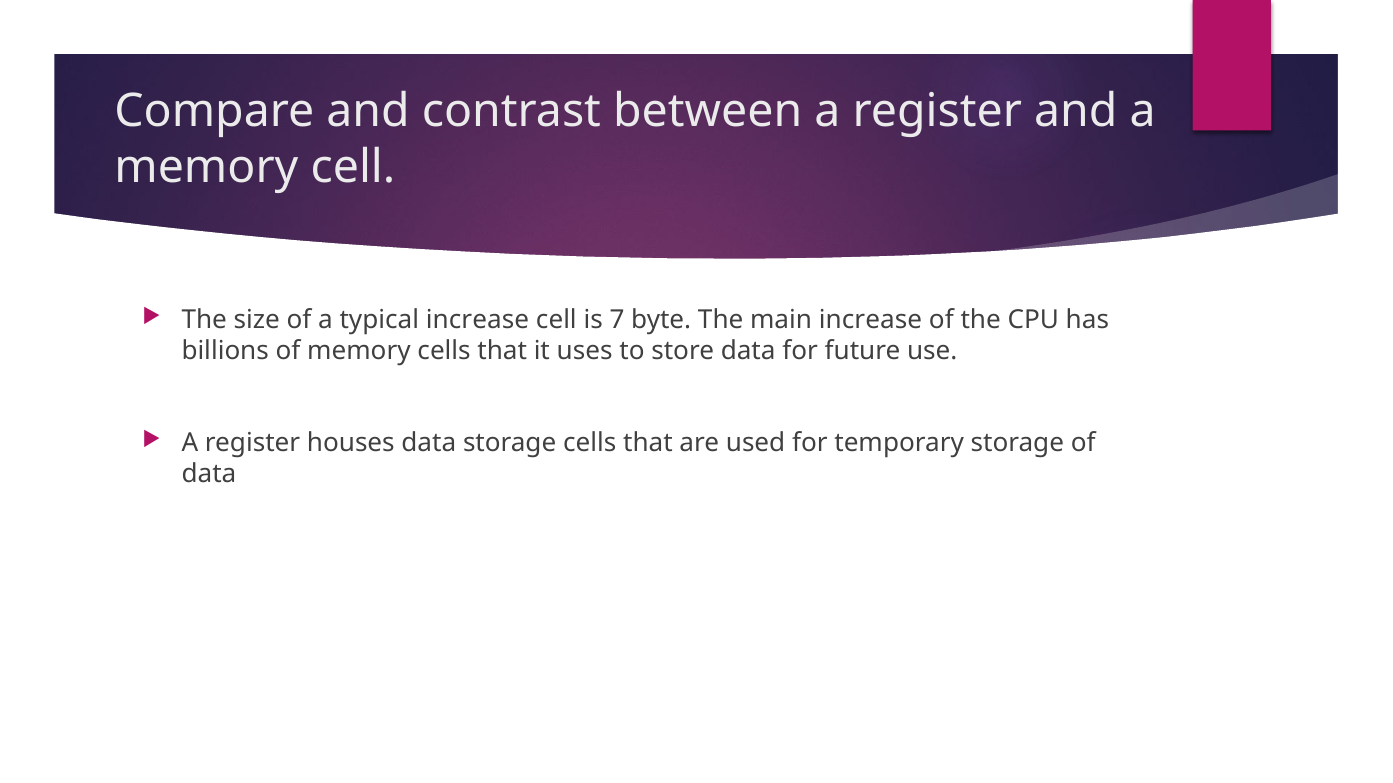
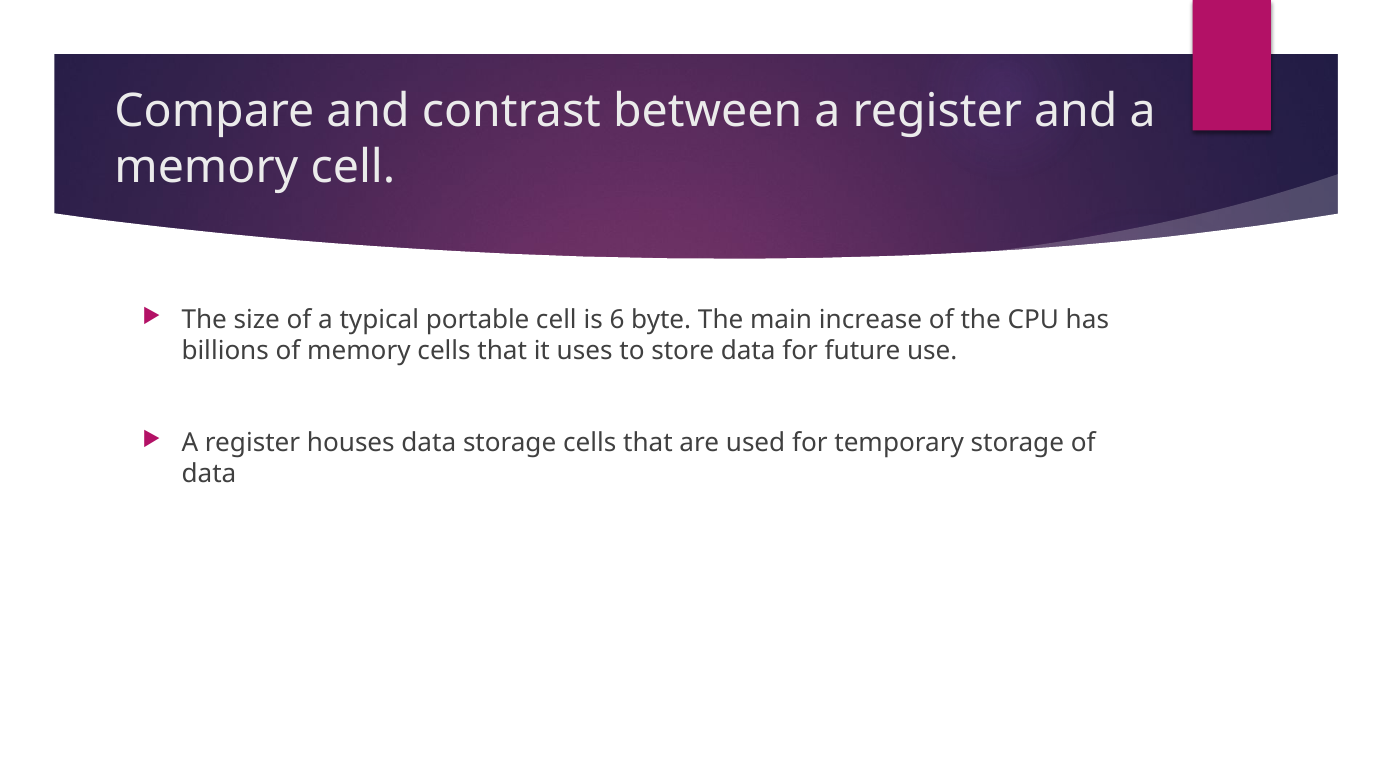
typical increase: increase -> portable (478, 320)
7: 7 -> 6 (617, 320)
